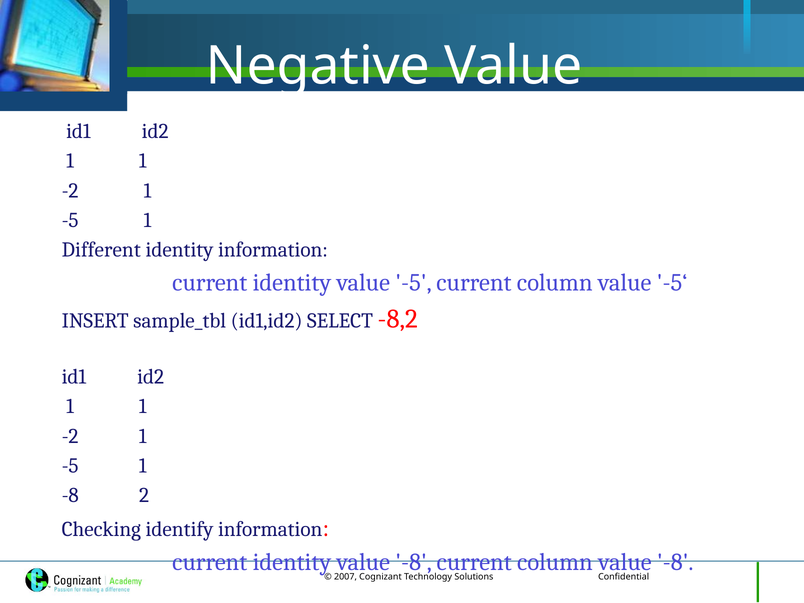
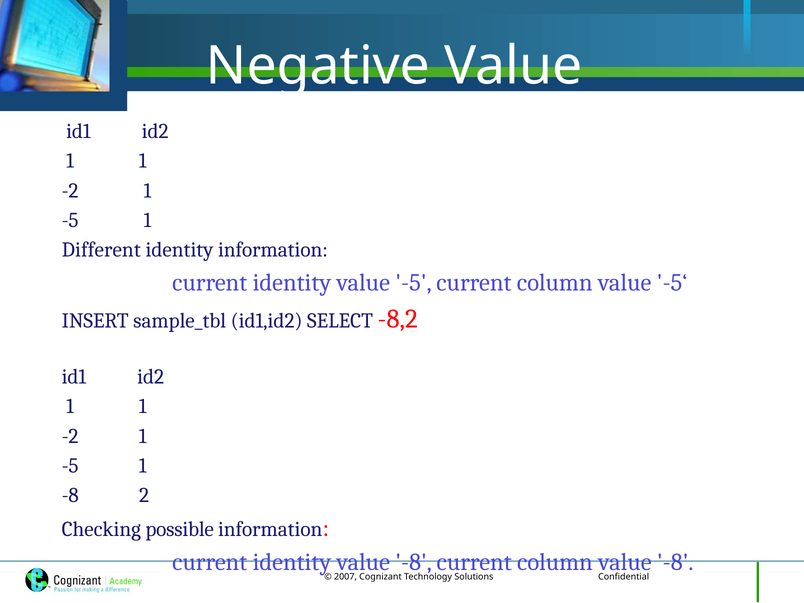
identify: identify -> possible (180, 529)
